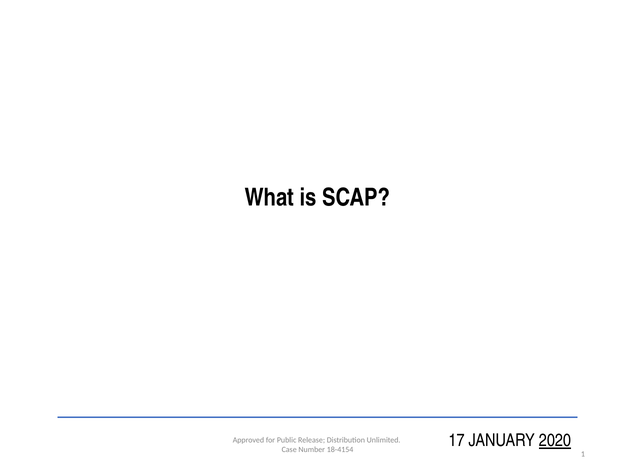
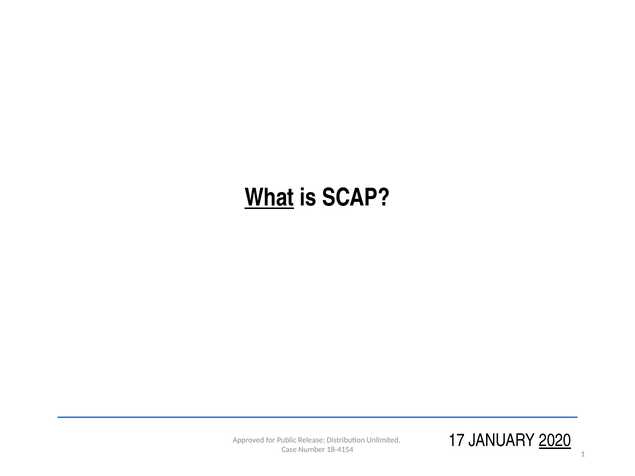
What underline: none -> present (269, 197)
